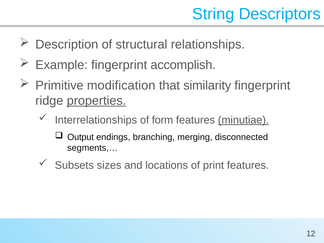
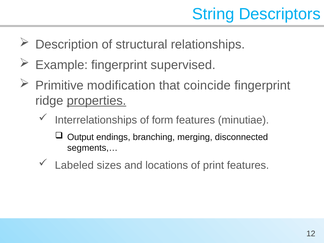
accomplish: accomplish -> supervised (183, 65)
similarity: similarity -> coincide (207, 86)
minutiae underline: present -> none (243, 120)
Subsets: Subsets -> Labeled (74, 165)
